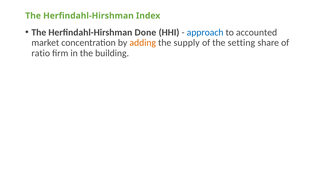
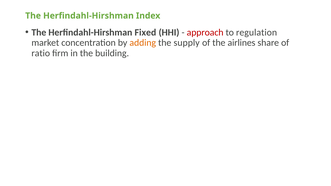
Done: Done -> Fixed (145, 32)
approach colour: blue -> red (205, 32)
accounted: accounted -> regulation (257, 32)
setting: setting -> airlines (241, 43)
